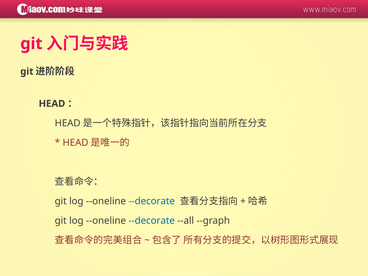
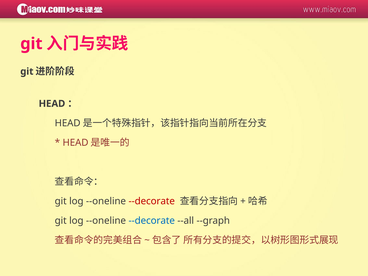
--decorate colour: blue -> red (152, 201)
